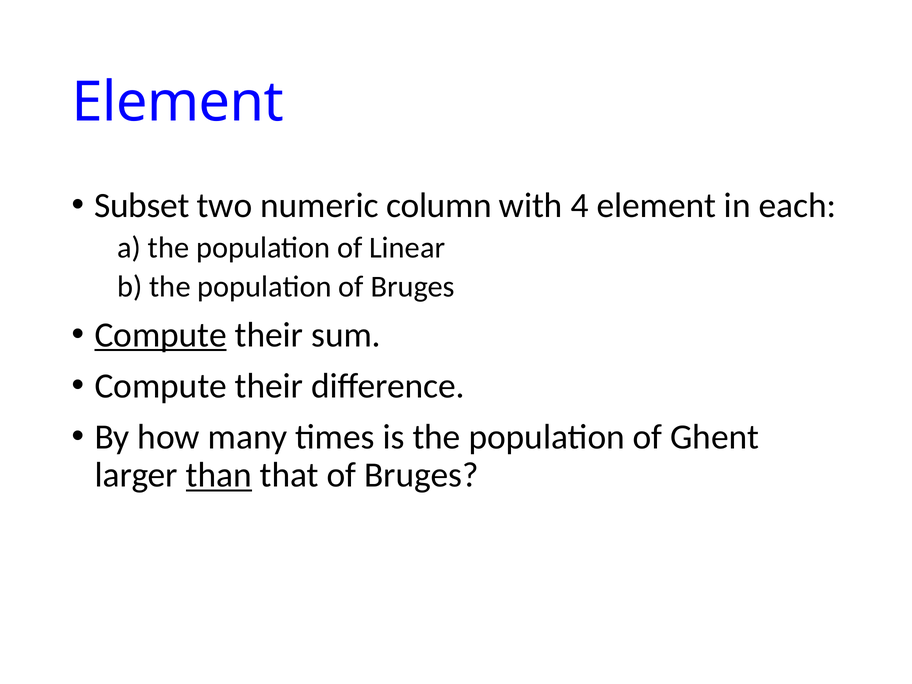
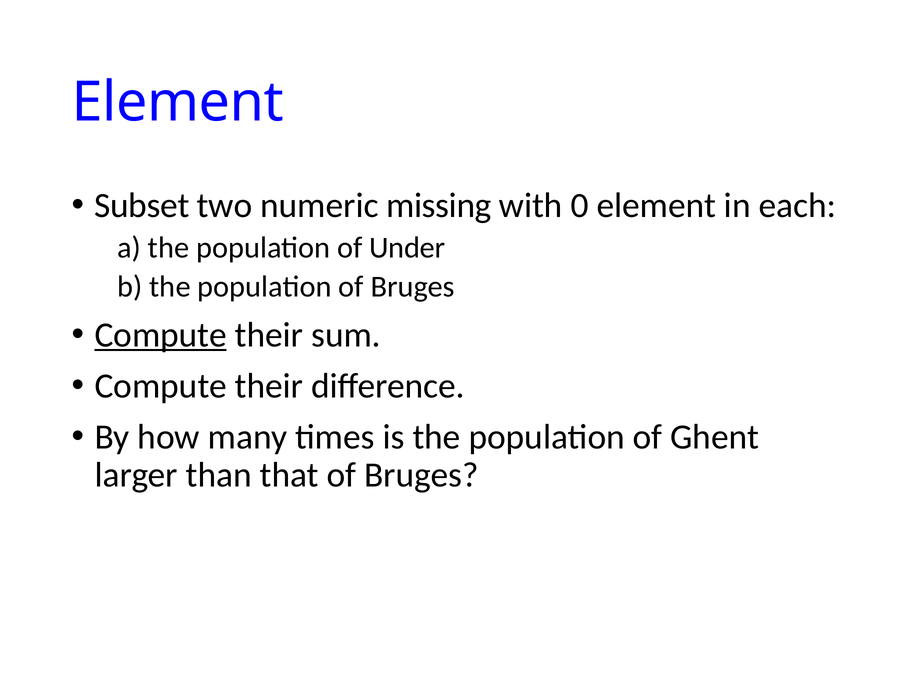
column: column -> missing (439, 206)
4: 4 -> 0 (580, 206)
Linear: Linear -> Under (407, 248)
than underline: present -> none (219, 475)
